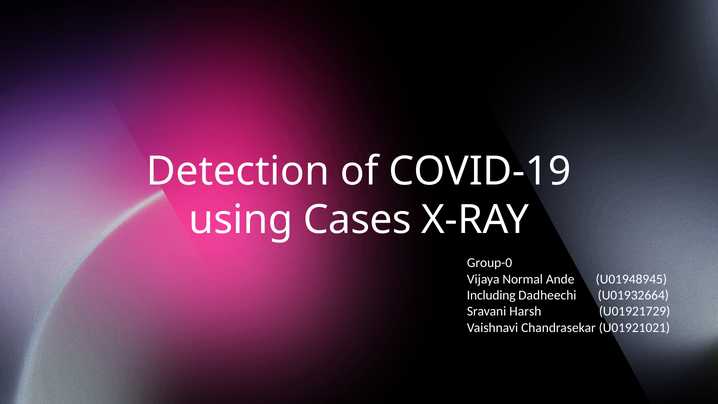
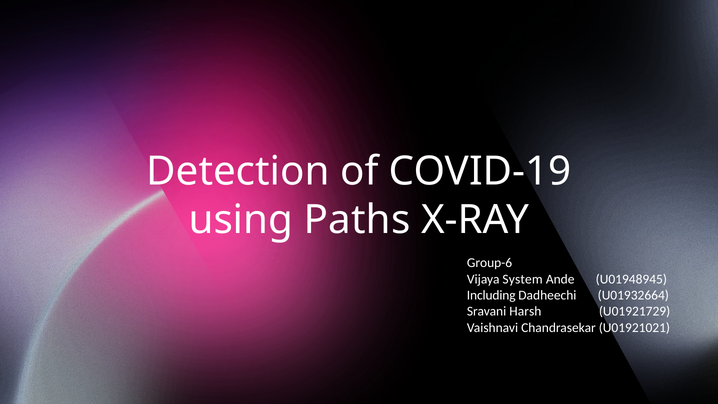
Cases: Cases -> Paths (357, 220)
Group-0: Group-0 -> Group-6 (490, 263)
Normal: Normal -> System (523, 279)
